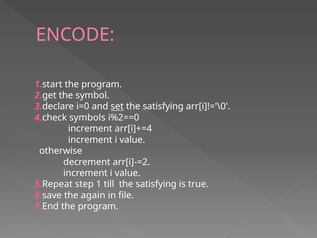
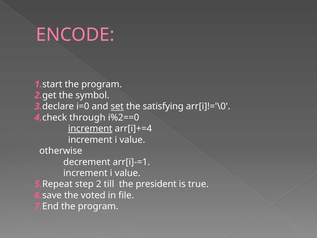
symbols: symbols -> through (87, 117)
increment underline: none -> present (90, 129)
arr[i]-=2: arr[i]-=2 -> arr[i]-=1 (131, 162)
step 1: 1 -> 2 (99, 184)
till the satisfying: satisfying -> president (156, 184)
again: again -> voted (93, 195)
